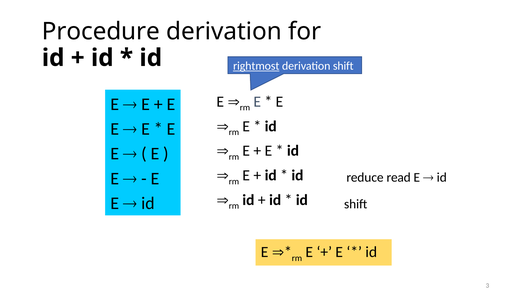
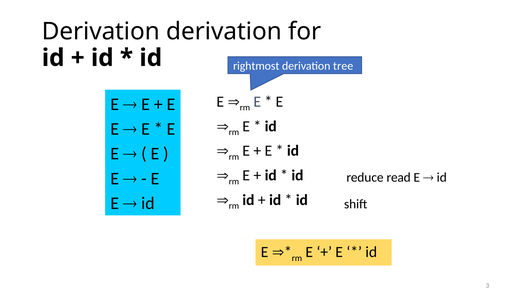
Procedure: Procedure -> Derivation (101, 32)
rightmost underline: present -> none (256, 66)
derivation shift: shift -> tree (343, 66)
